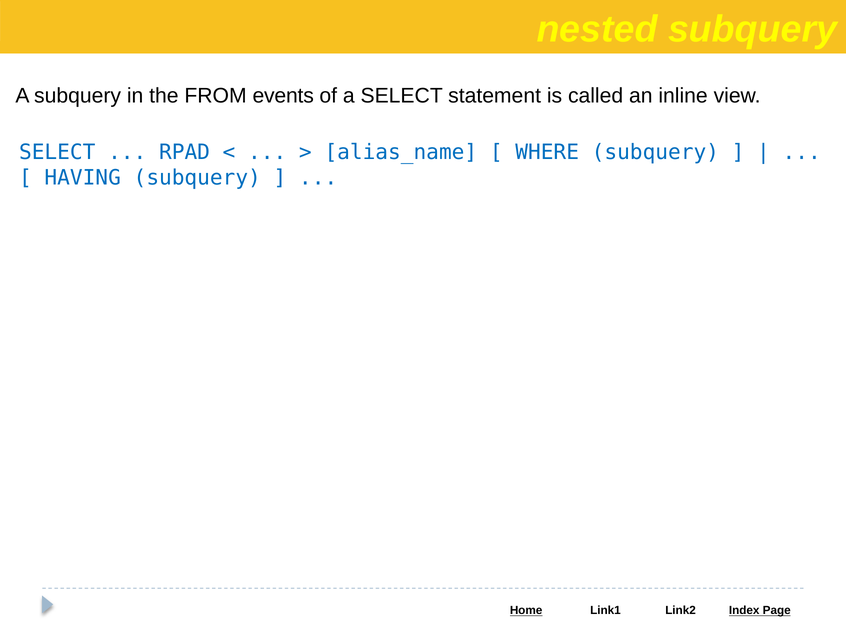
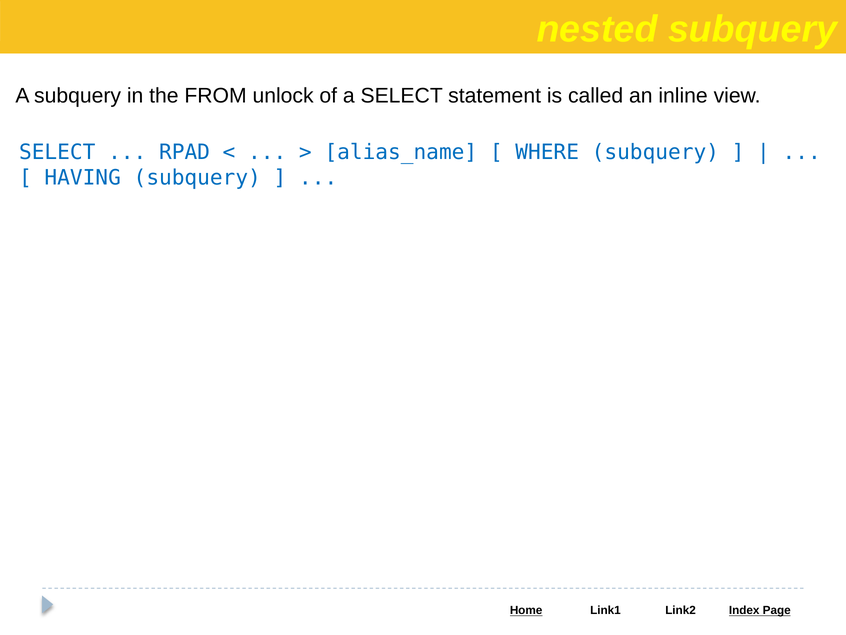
events: events -> unlock (283, 96)
